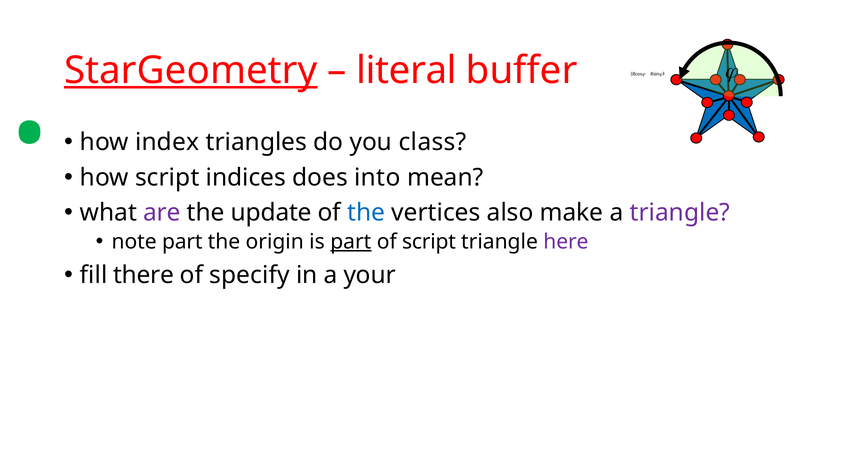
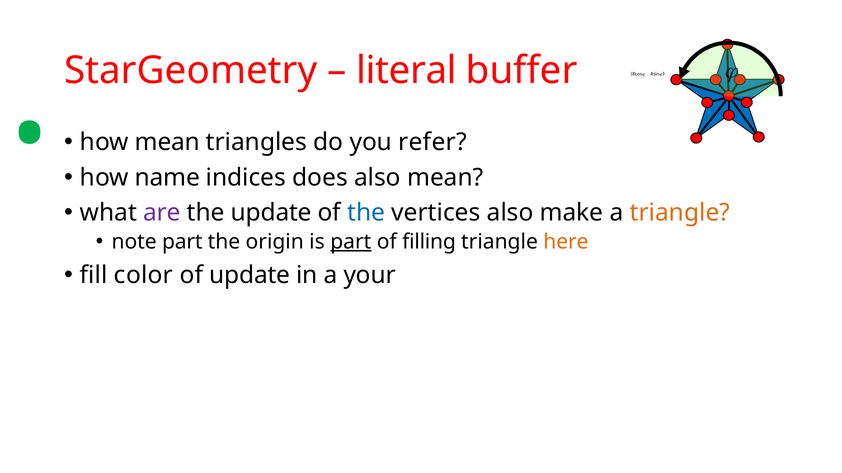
StarGeometry underline: present -> none (191, 71)
how index: index -> mean (167, 142)
class: class -> refer (433, 142)
how script: script -> name (167, 178)
does into: into -> also (378, 178)
triangle colour: purple -> orange (680, 213)
of script: script -> filling (429, 242)
here colour: purple -> orange (566, 242)
there: there -> color (143, 275)
of specify: specify -> update (250, 275)
